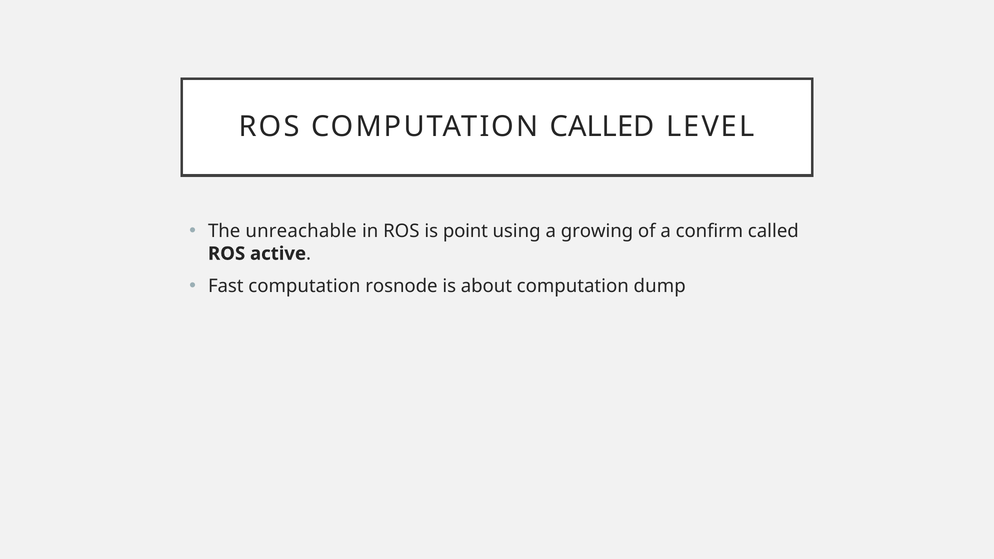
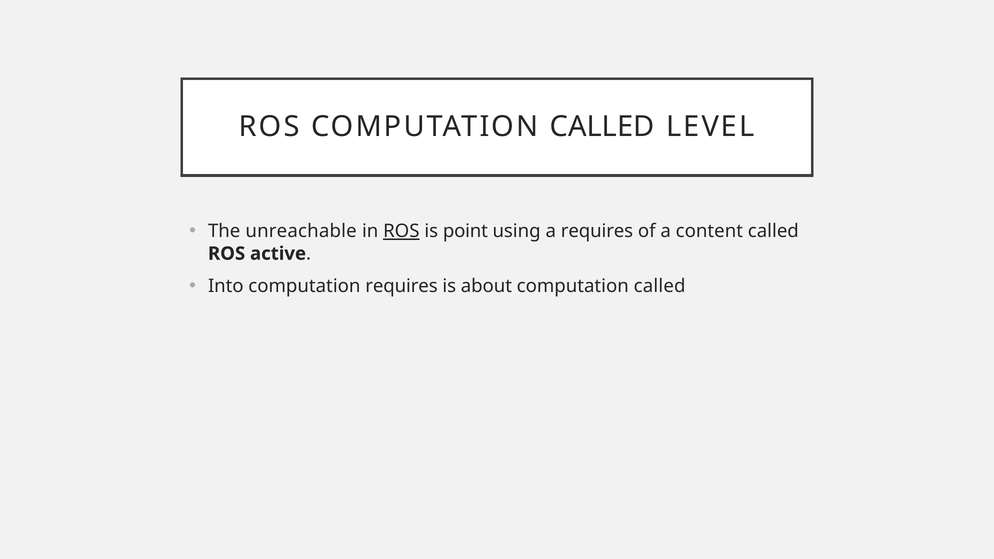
ROS underline: none -> present (401, 231)
a growing: growing -> requires (597, 231)
confirm: confirm -> content (709, 231)
Fast: Fast -> Into (226, 286)
computation rosnode: rosnode -> requires (401, 286)
dump: dump -> called (660, 286)
